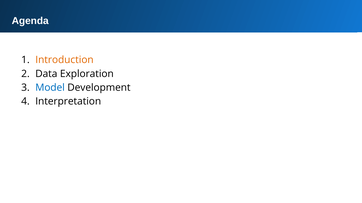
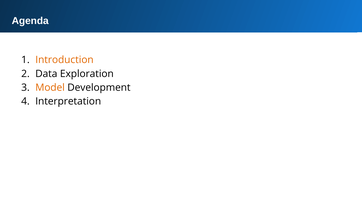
Model colour: blue -> orange (50, 88)
